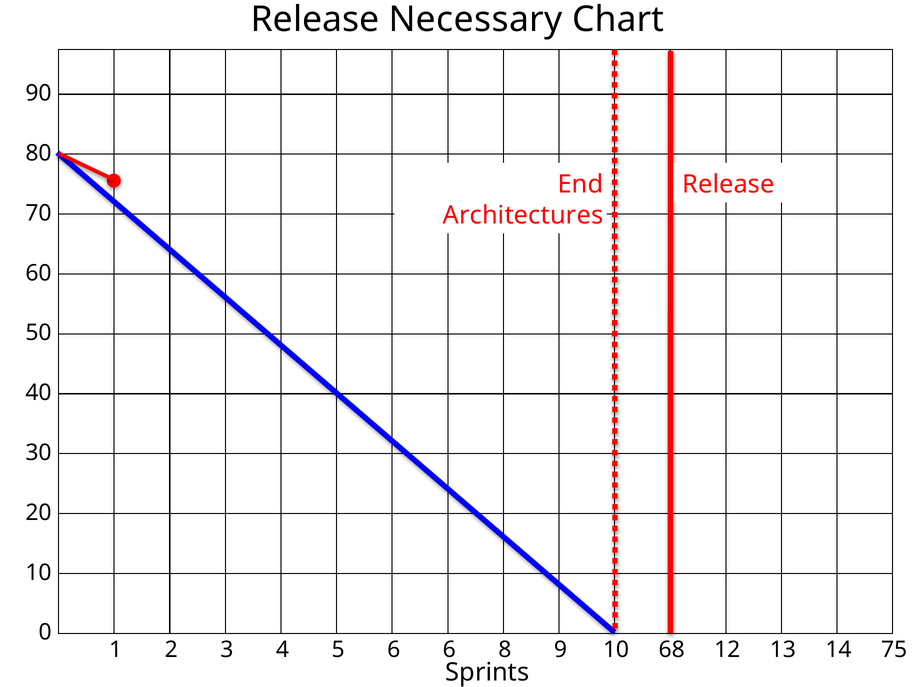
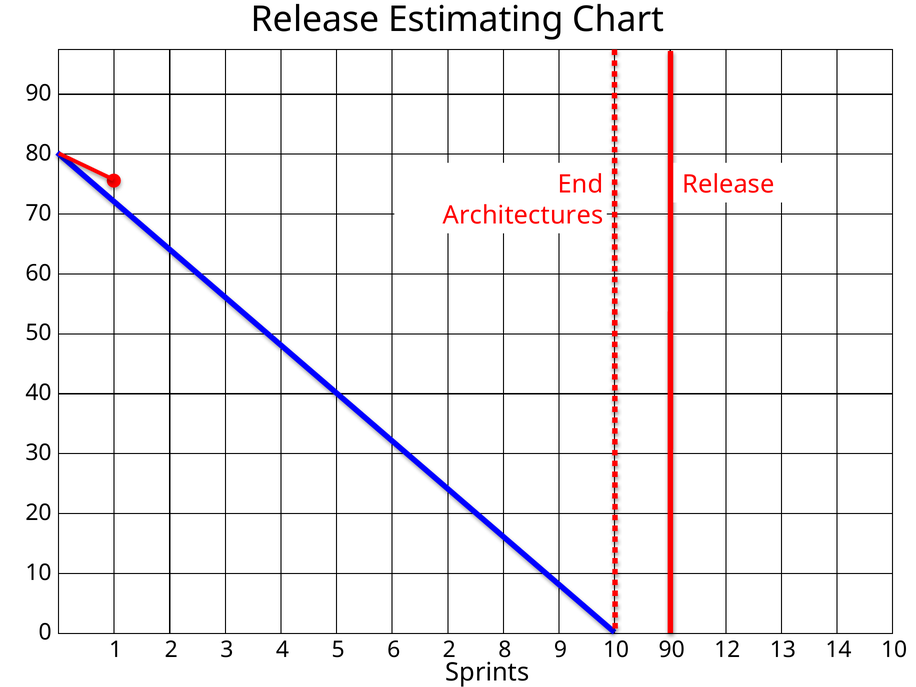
Necessary: Necessary -> Estimating (476, 19)
6 6: 6 -> 2 (449, 650)
10 68: 68 -> 90 (672, 650)
14 75: 75 -> 10 (894, 650)
